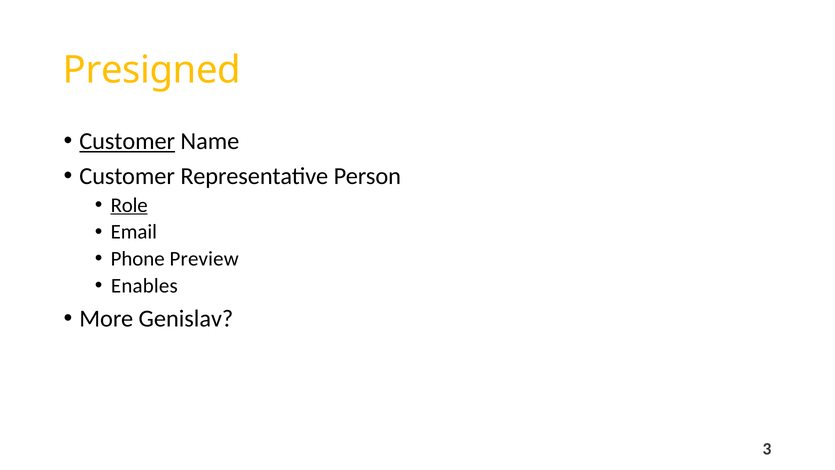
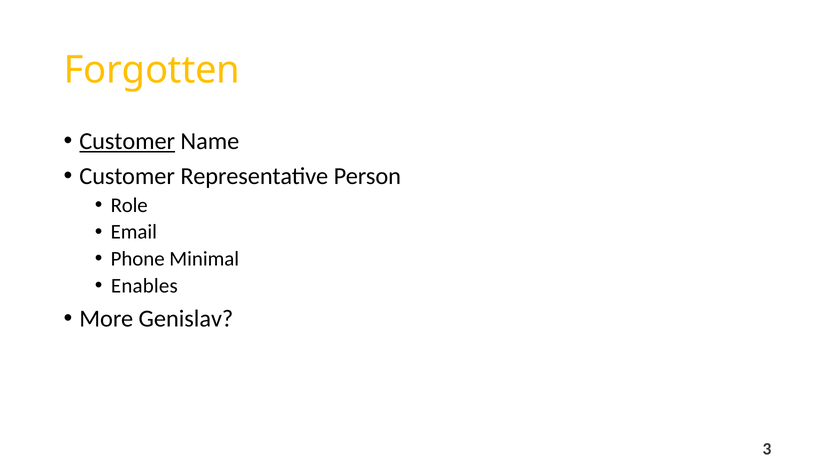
Presigned: Presigned -> Forgotten (152, 70)
Role underline: present -> none (129, 205)
Preview: Preview -> Minimal (204, 259)
